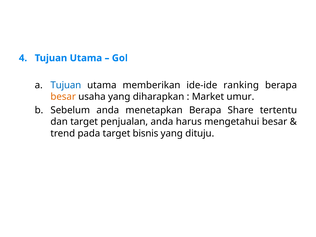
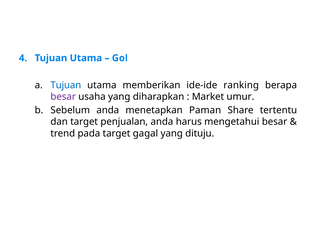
besar colour: orange -> purple (63, 97)
menetapkan Berapa: Berapa -> Paman (205, 110)
bisnis: bisnis -> gagal (145, 133)
